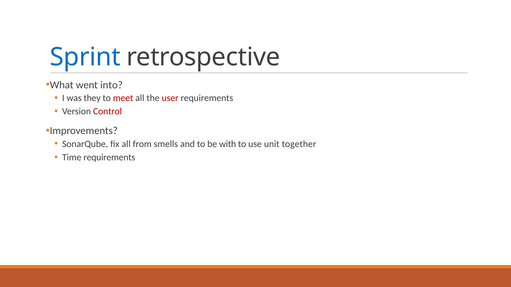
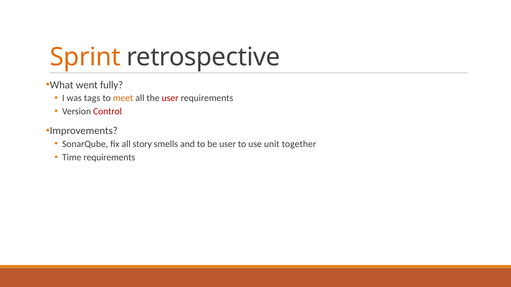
Sprint colour: blue -> orange (85, 57)
into: into -> fully (112, 85)
they: they -> tags (92, 98)
meet colour: red -> orange (123, 98)
from: from -> story (142, 144)
be with: with -> user (228, 144)
